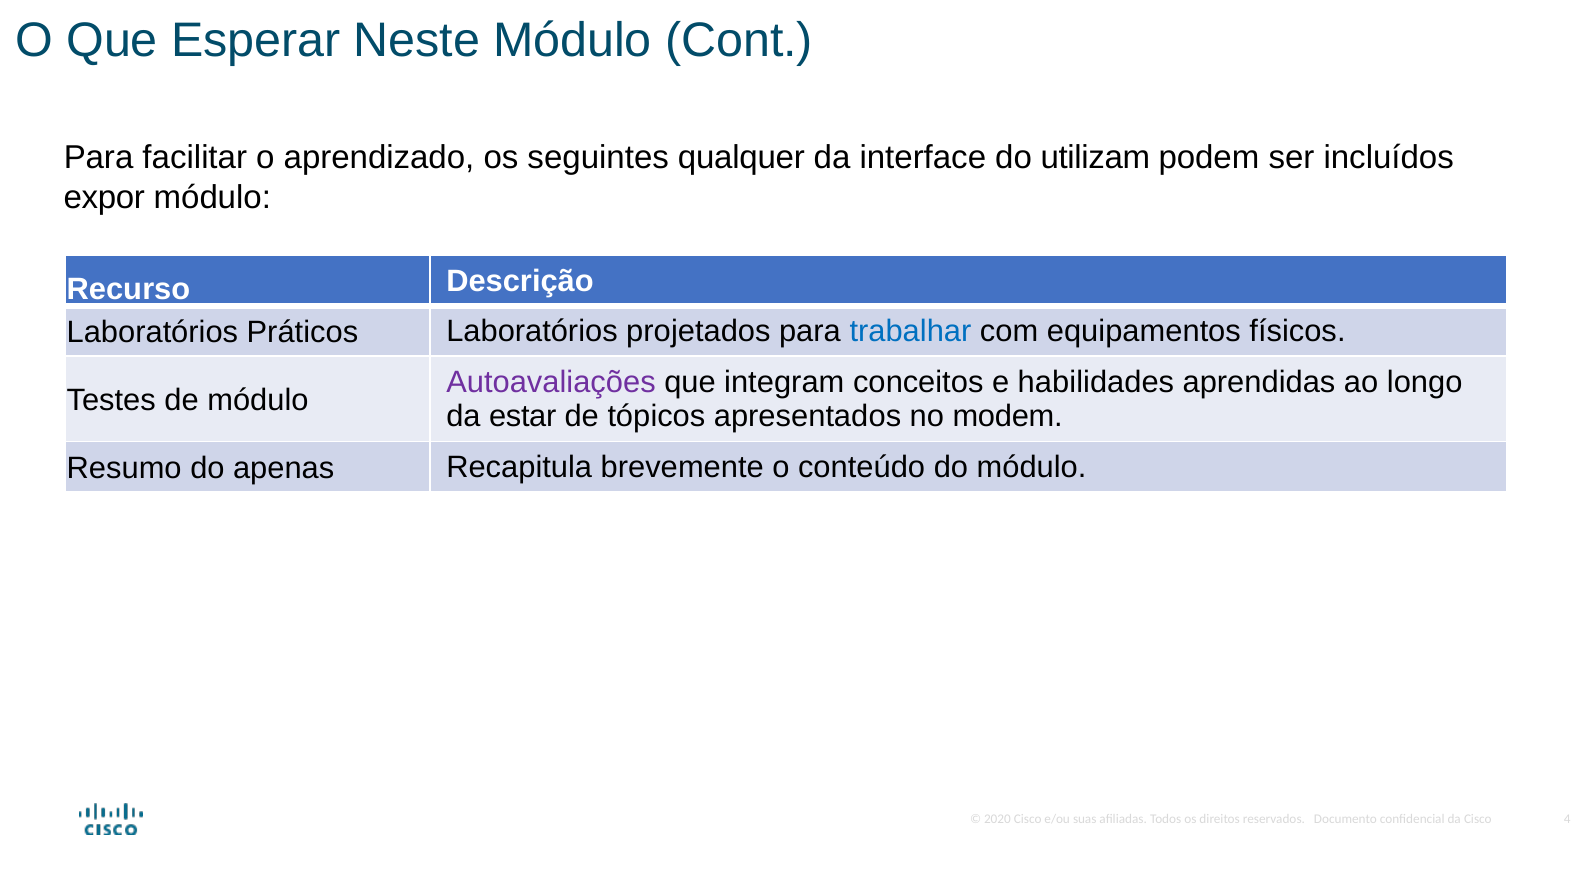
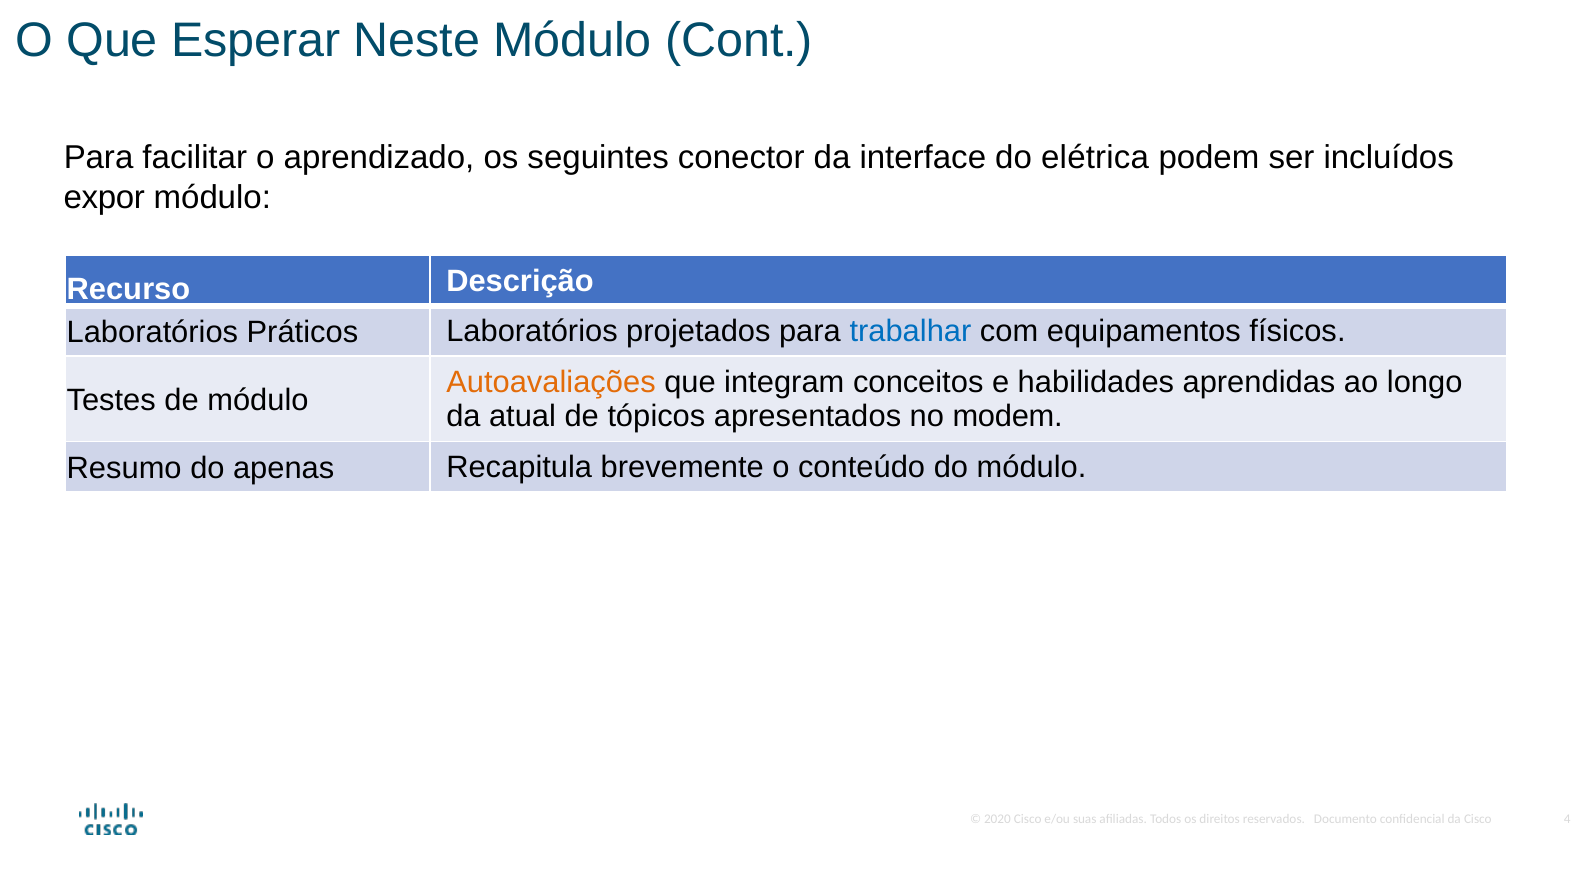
qualquer: qualquer -> conector (741, 158)
utilizam: utilizam -> elétrica (1095, 158)
Autoavaliações colour: purple -> orange (551, 382)
estar: estar -> atual (523, 417)
